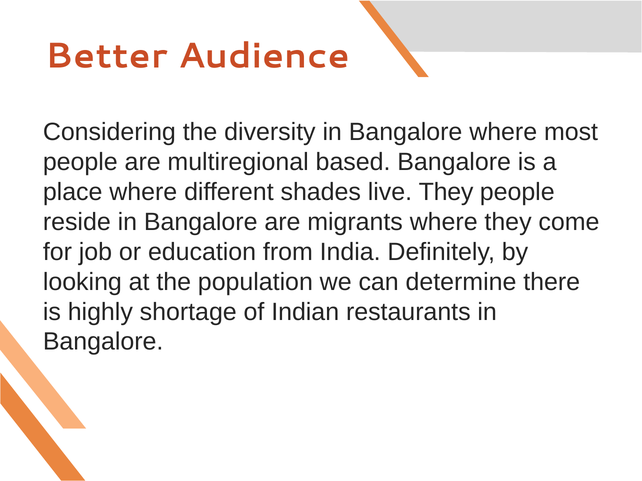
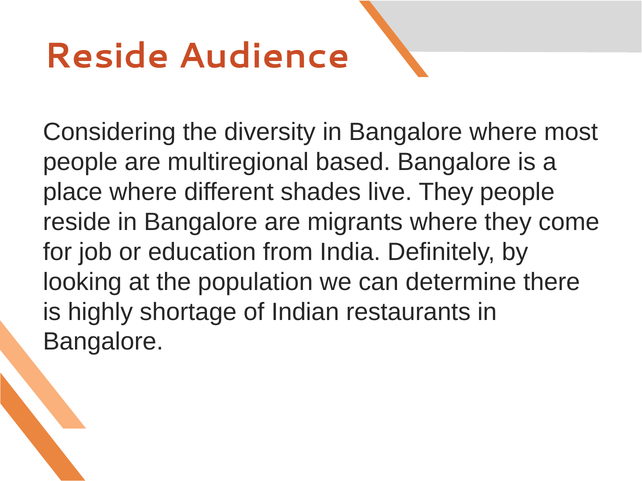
Better: Better -> Reside (107, 56)
